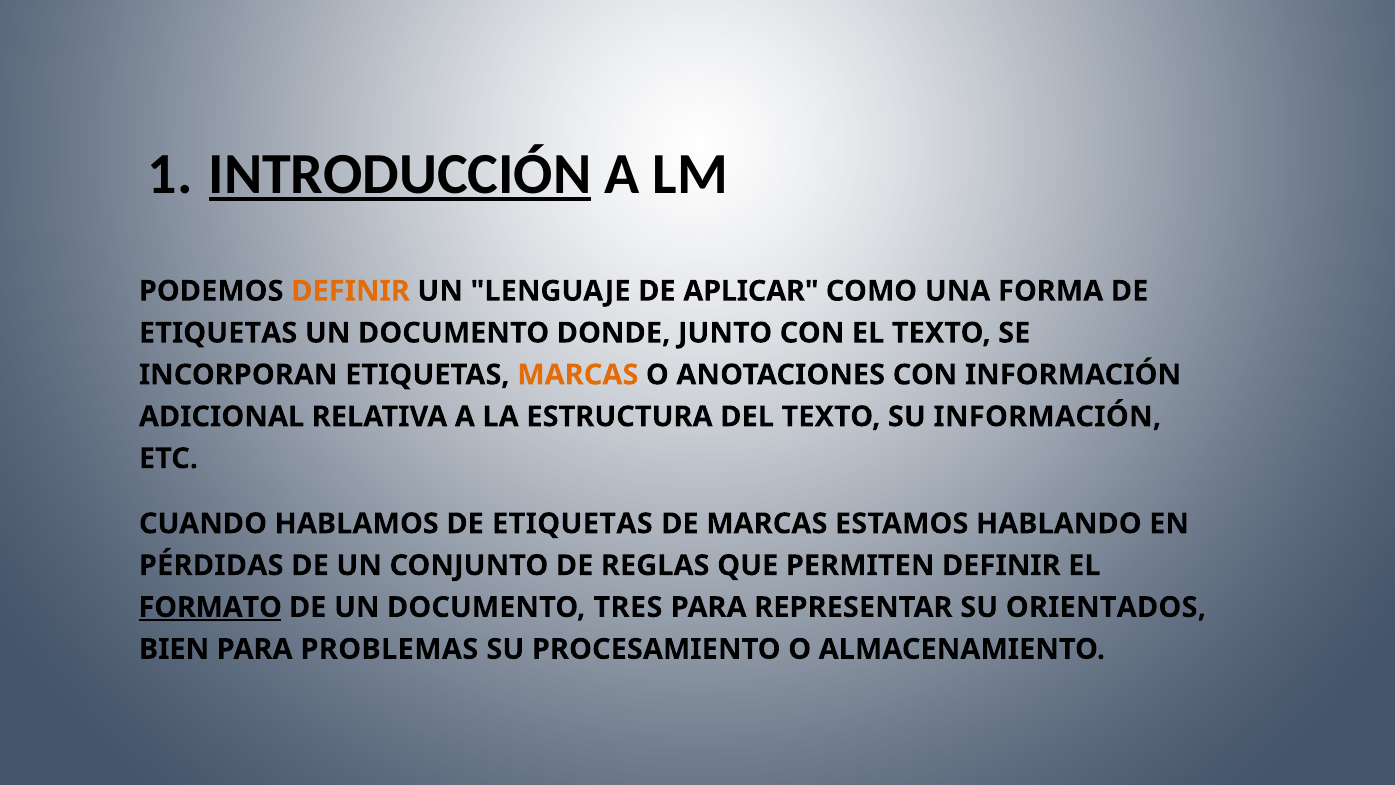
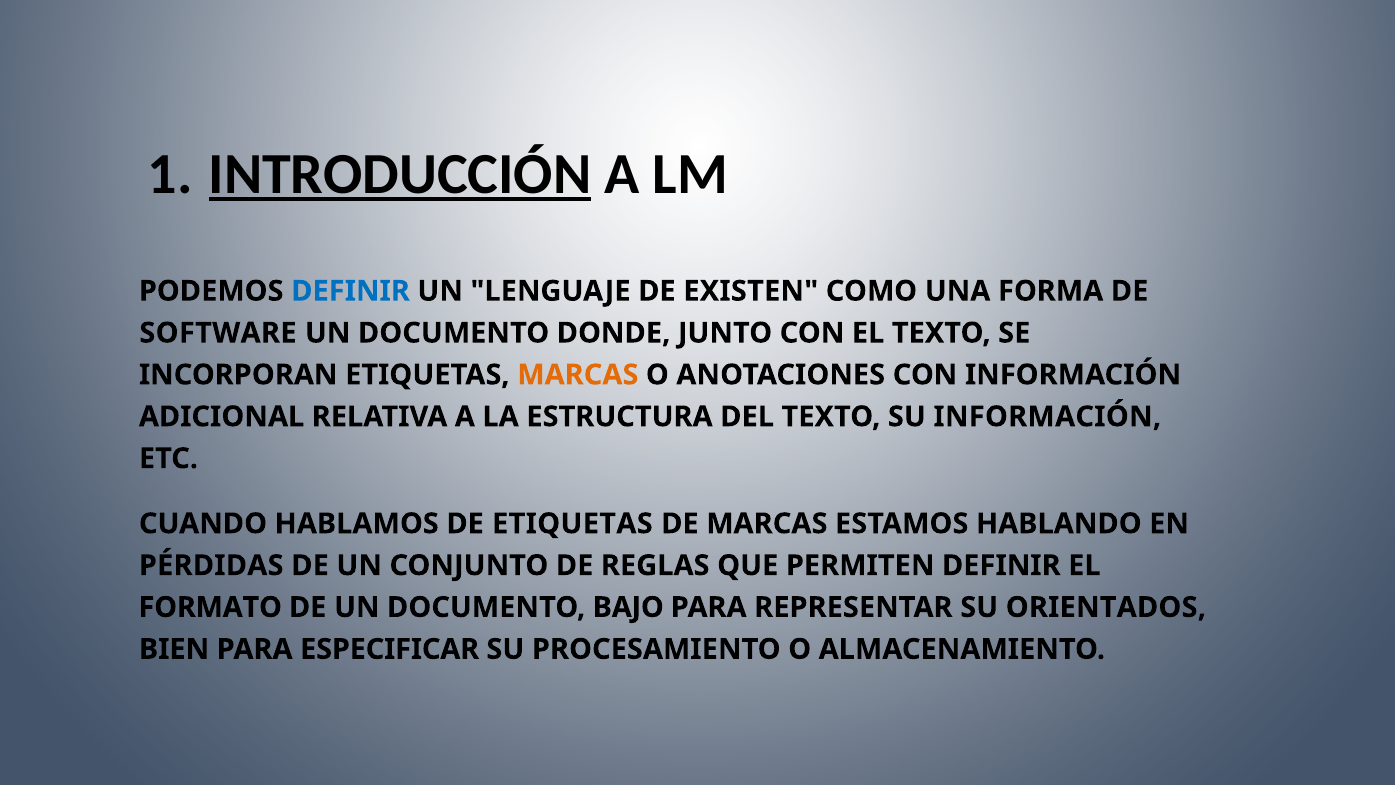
DEFINIR colour: orange -> blue (351, 291)
APLICAR: APLICAR -> EXISTEN (751, 291)
ETIQUETAS: ETIQUETAS -> SOFTWARE (218, 333)
FORMATO underline: present -> none (210, 607)
TRES: TRES -> BAJO (628, 607)
PROBLEMAS: PROBLEMAS -> ESPECIFICAR (390, 649)
